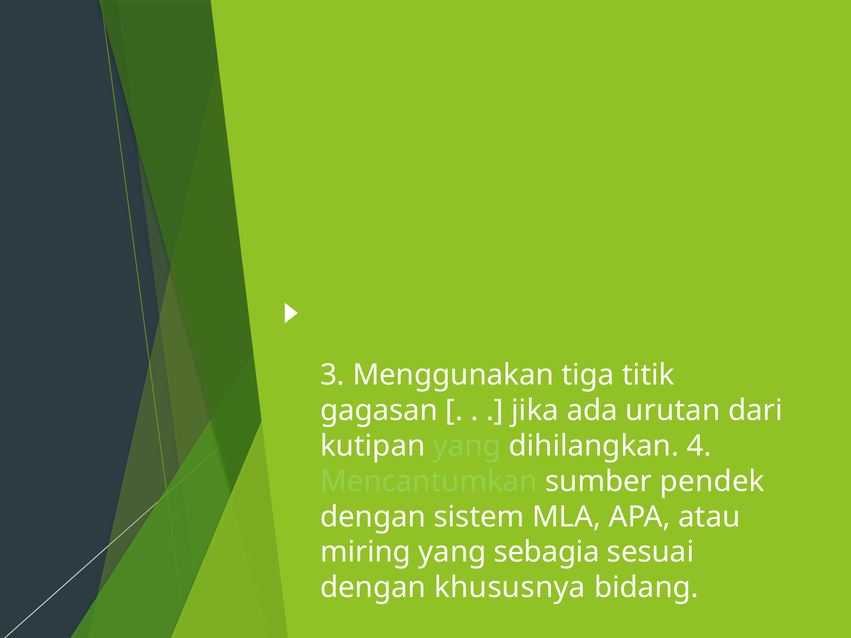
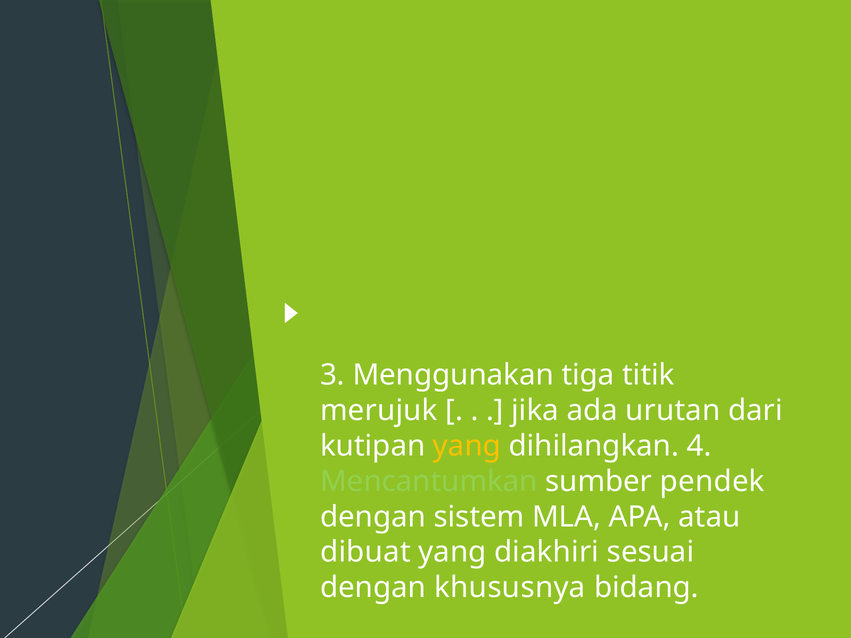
gagasan: gagasan -> merujuk (379, 411)
yang colour: light green -> yellow (467, 446)
miring: miring -> dibuat (365, 552)
sebagia: sebagia -> diakhiri (547, 552)
